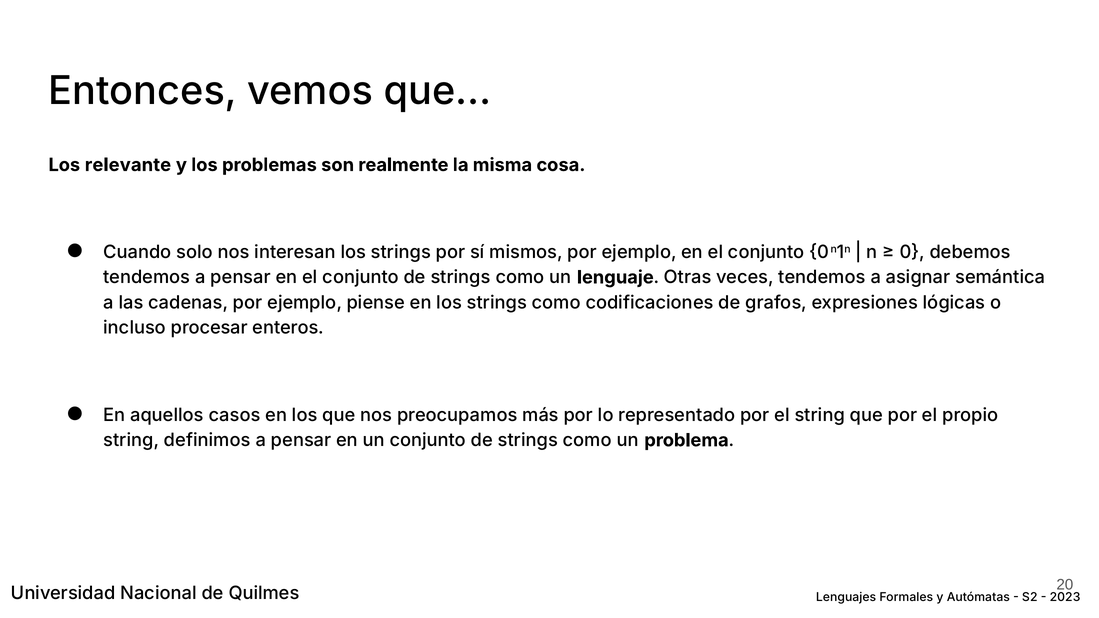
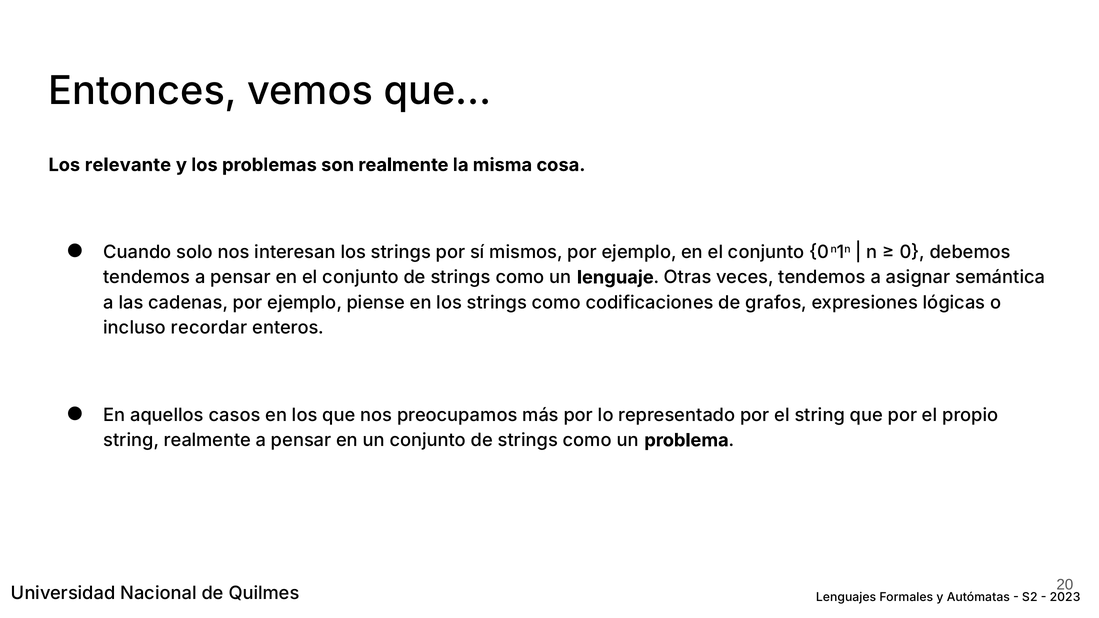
procesar: procesar -> recordar (209, 328)
string definimos: definimos -> realmente (207, 440)
